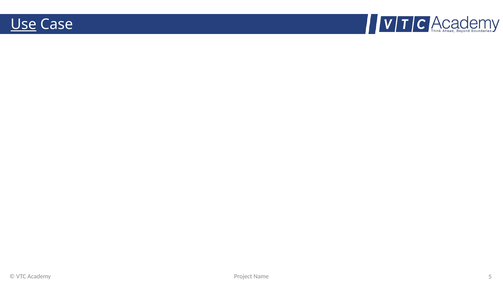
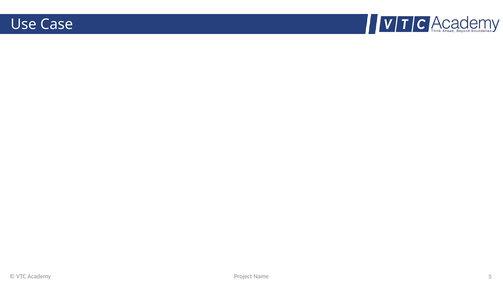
Use underline: present -> none (23, 24)
